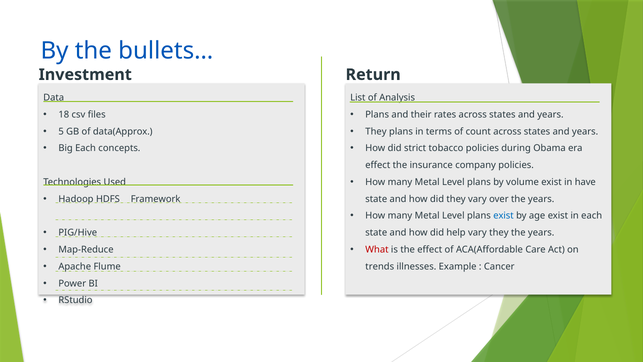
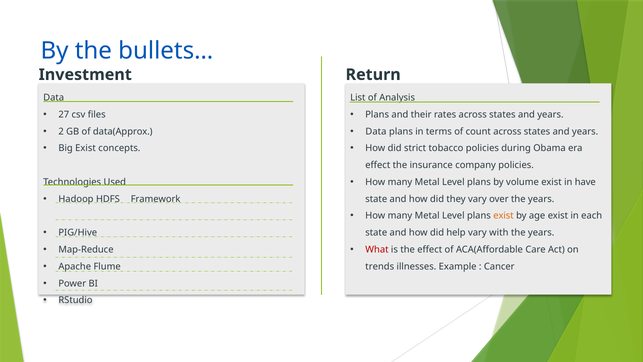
18: 18 -> 27 (64, 114)
5: 5 -> 2 (61, 131)
They: They -> Data (376, 131)
Big Each: Each -> Exist (86, 148)
exist colour: blue -> orange (504, 216)
vary they: they -> with (499, 233)
